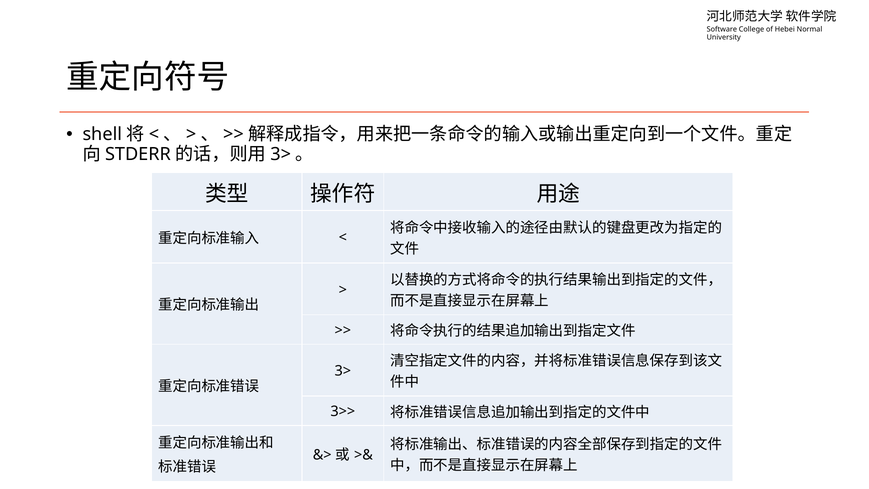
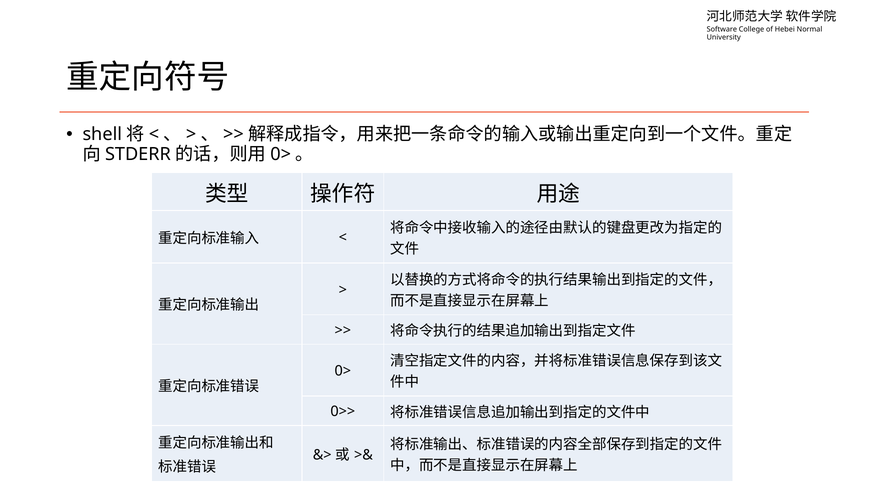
3>: 3> -> 0> (281, 154)
3>: 3> -> 0> (343, 371)
3>>: 3>> -> 0>> (343, 411)
